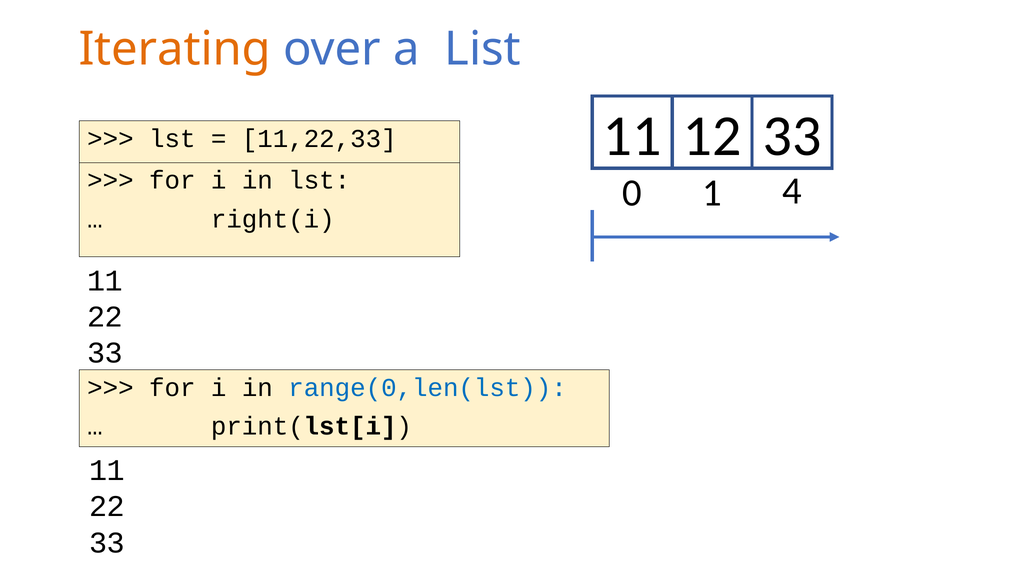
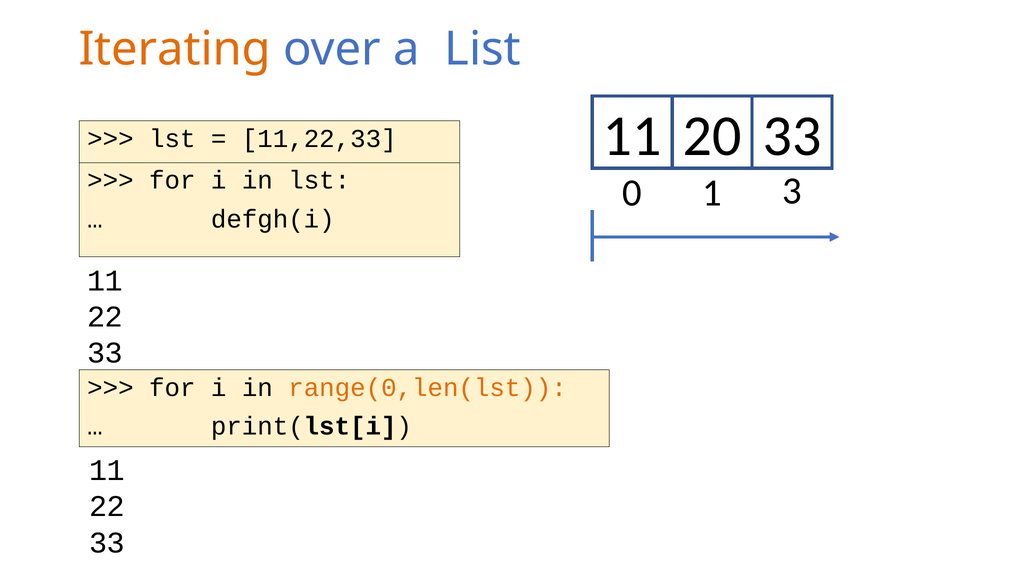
12: 12 -> 20 (712, 136)
4: 4 -> 3 (792, 191)
right(i: right(i -> defgh(i (273, 219)
range(0,len(lst colour: blue -> orange (428, 387)
